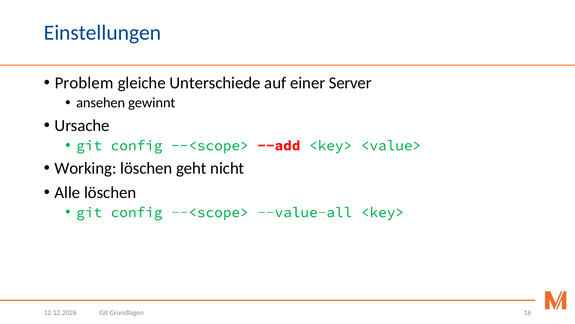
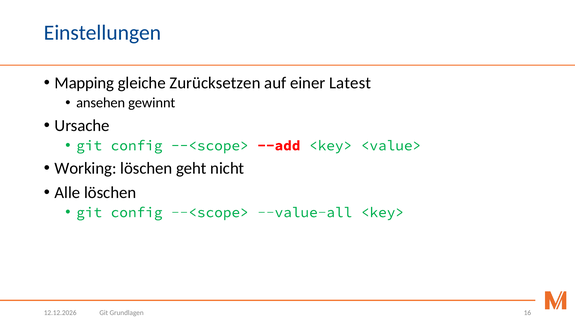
Problem: Problem -> Mapping (84, 83)
Unterschiede: Unterschiede -> Zurücksetzen (215, 83)
Server: Server -> Latest (350, 83)
